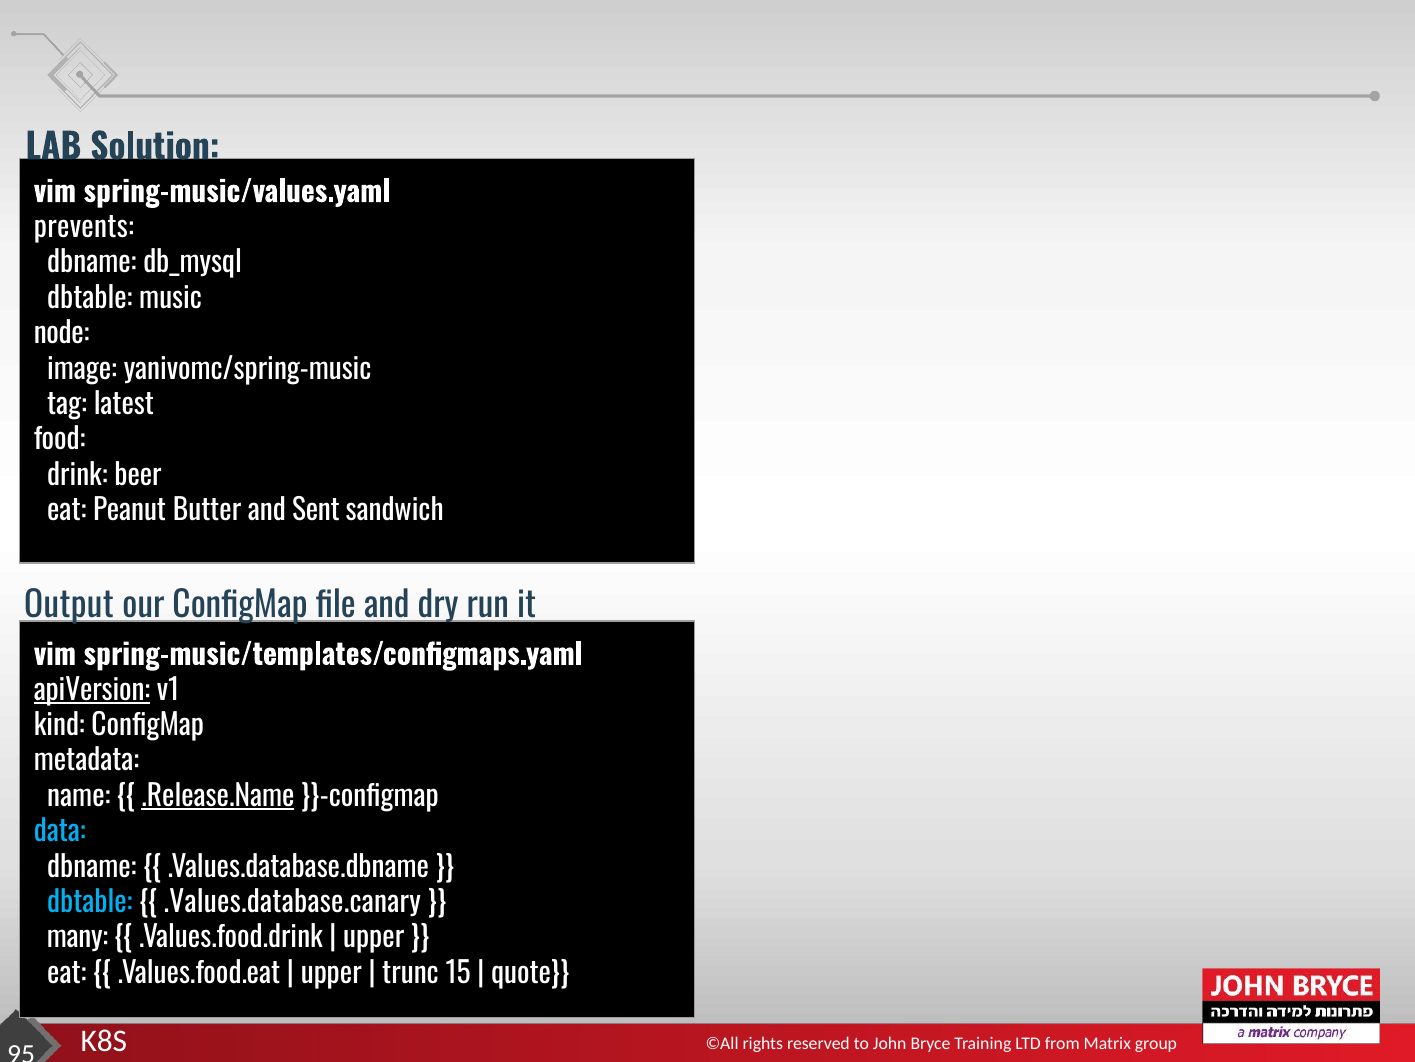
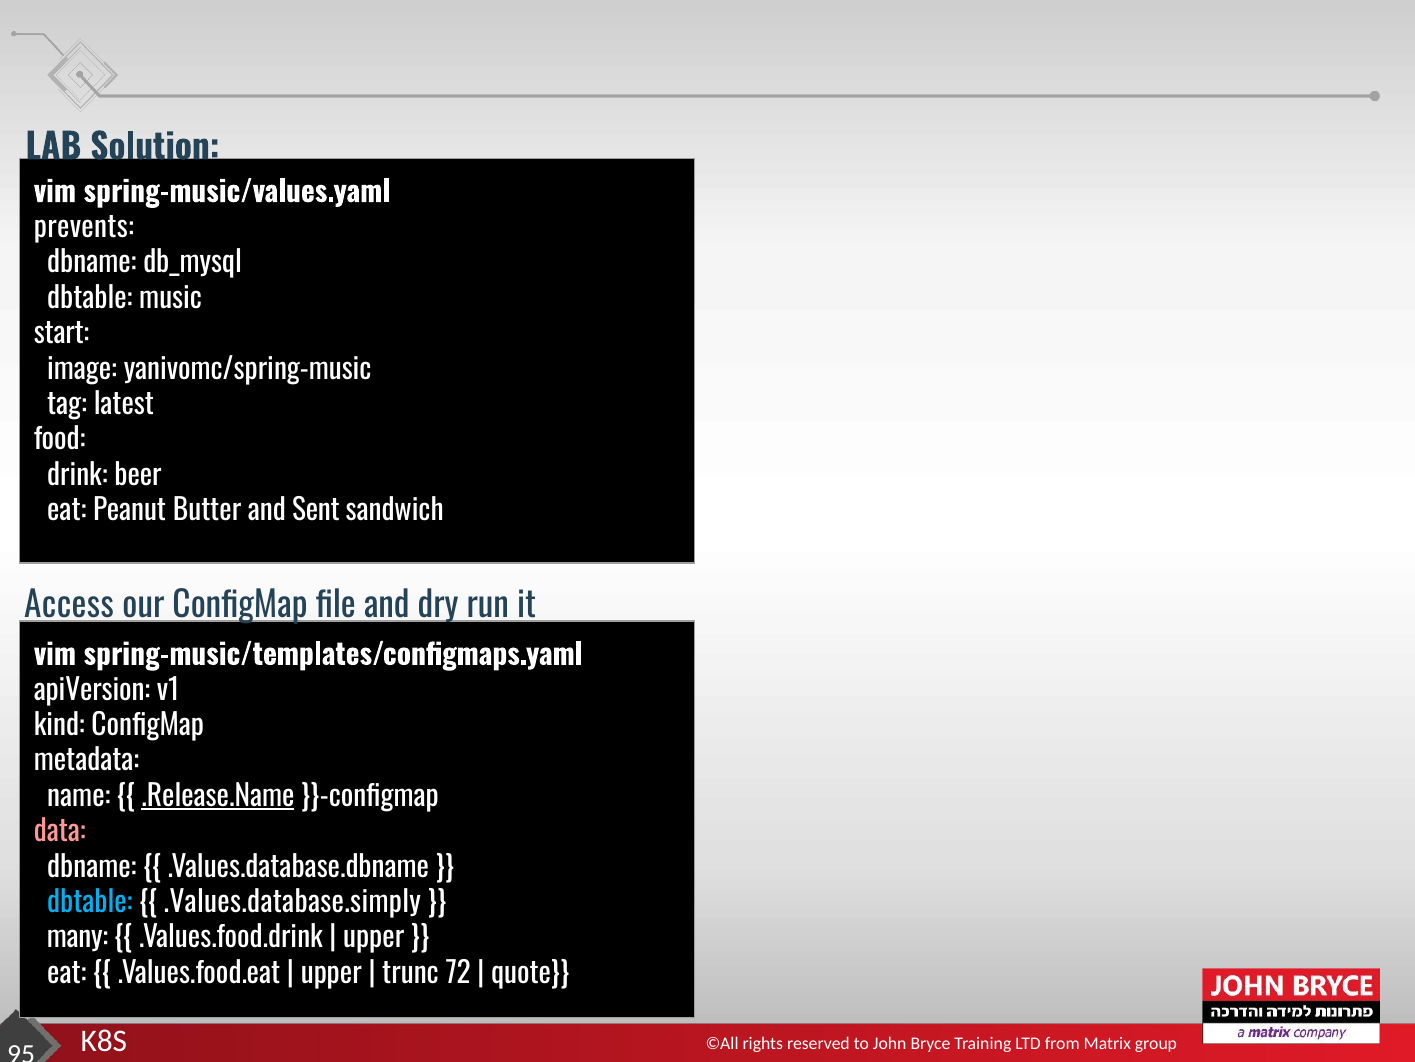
node: node -> start (62, 334)
Output: Output -> Access (69, 606)
apiVersion underline: present -> none (92, 690)
data colour: light blue -> pink (60, 831)
.Values.database.canary: .Values.database.canary -> .Values.database.simply (292, 902)
15: 15 -> 72 (458, 973)
